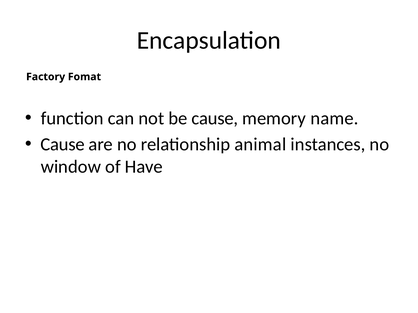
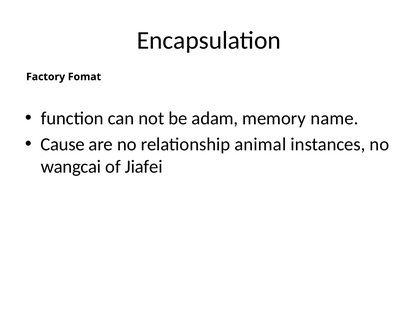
be cause: cause -> adam (215, 119)
window: window -> wangcai (71, 167)
Have: Have -> Jiafei (144, 167)
